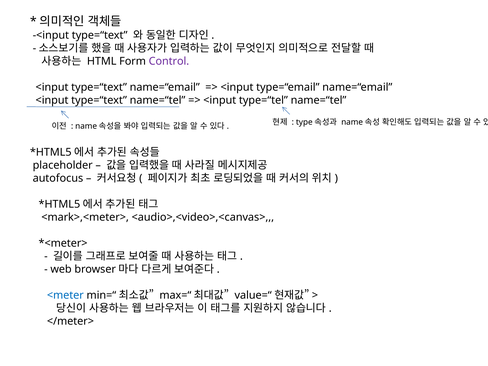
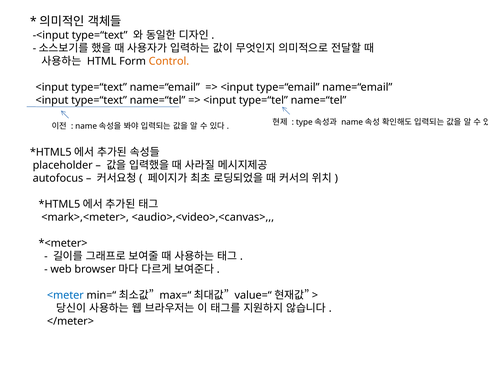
Control colour: purple -> orange (169, 61)
